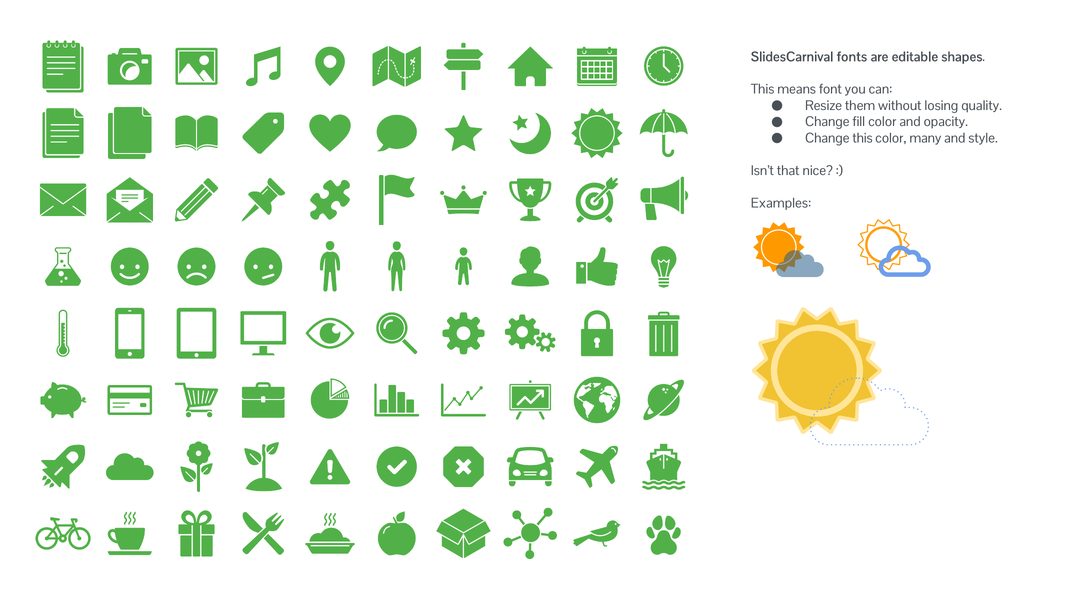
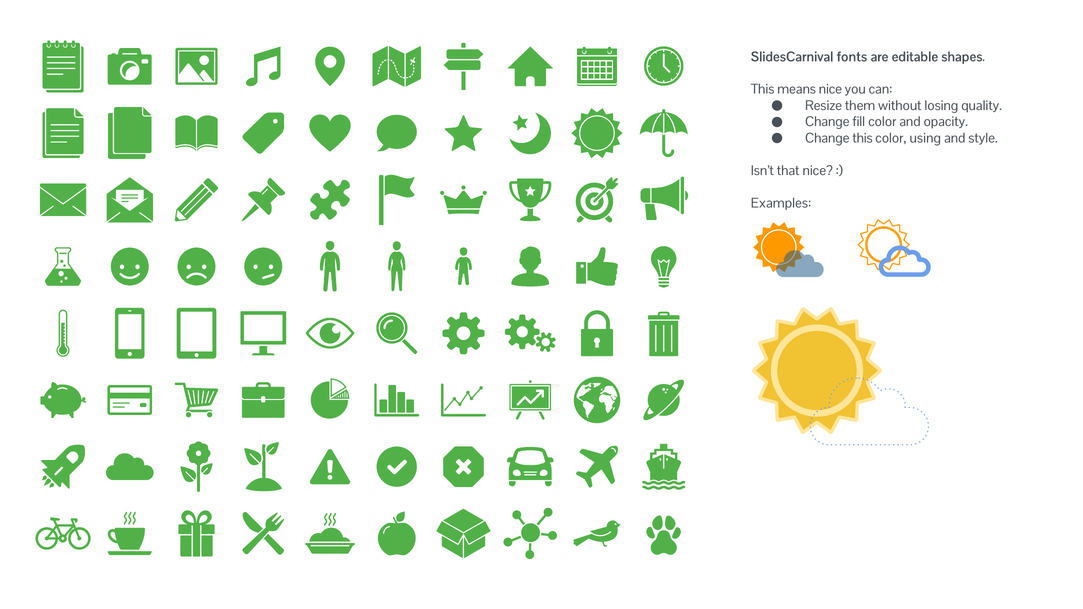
means font: font -> nice (830, 89)
many: many -> using (925, 138)
